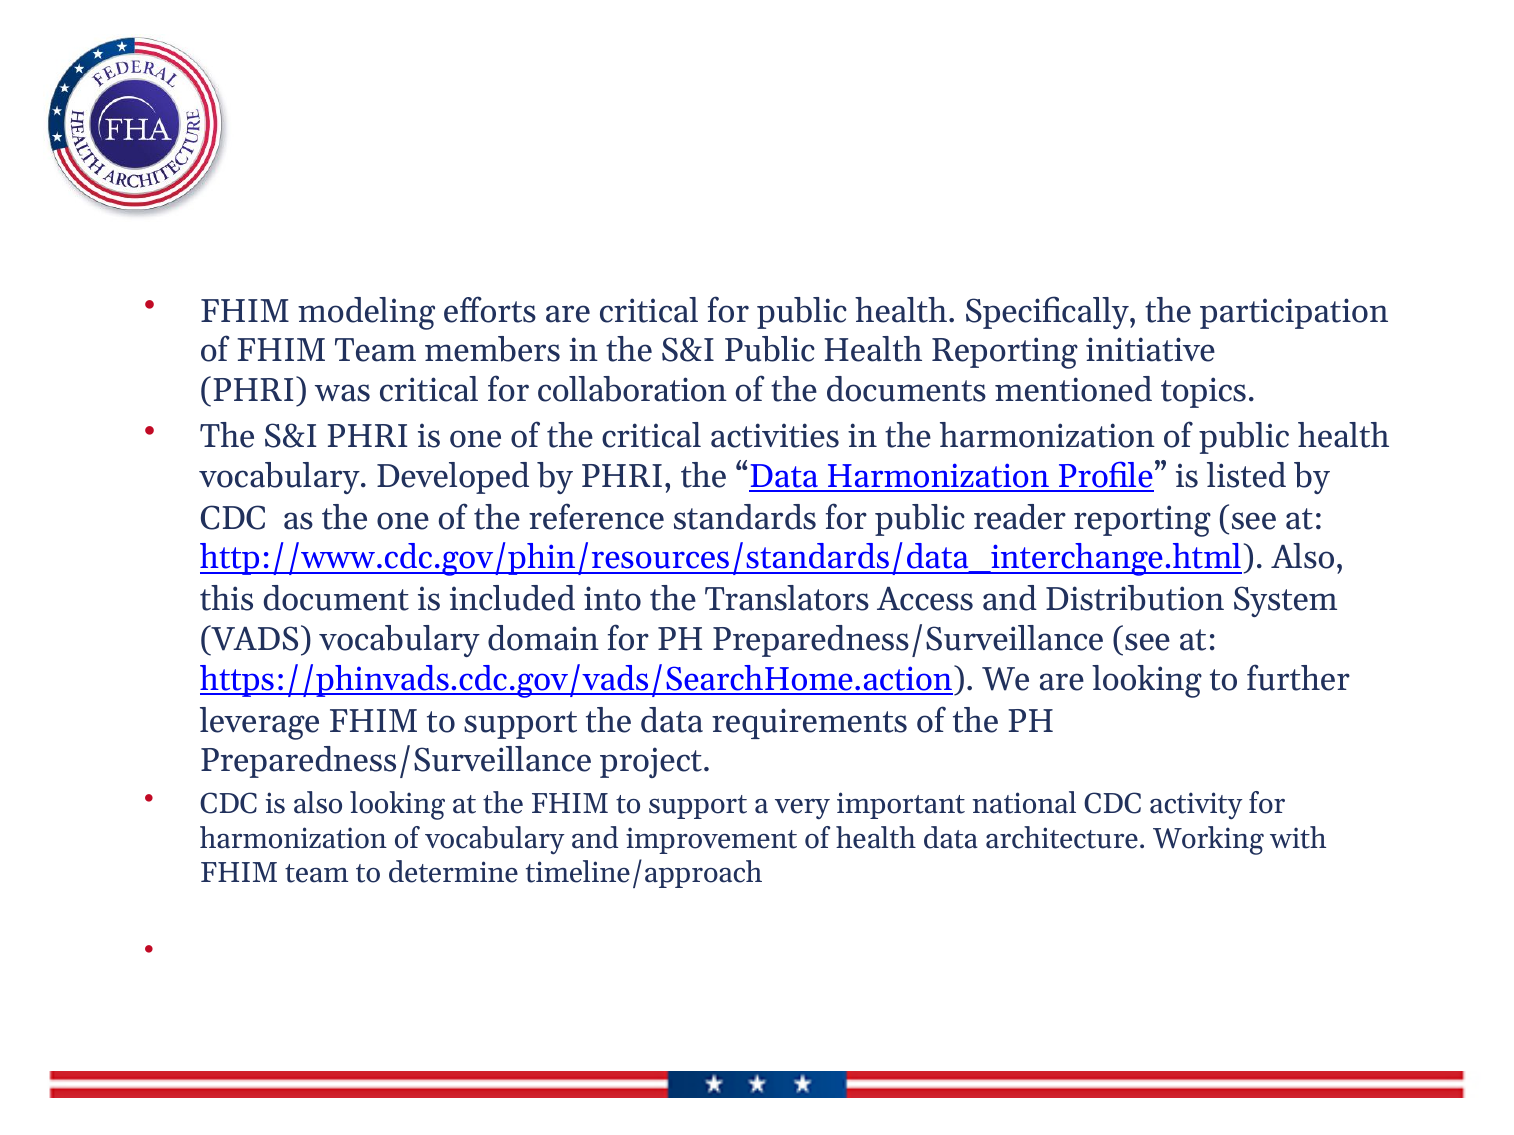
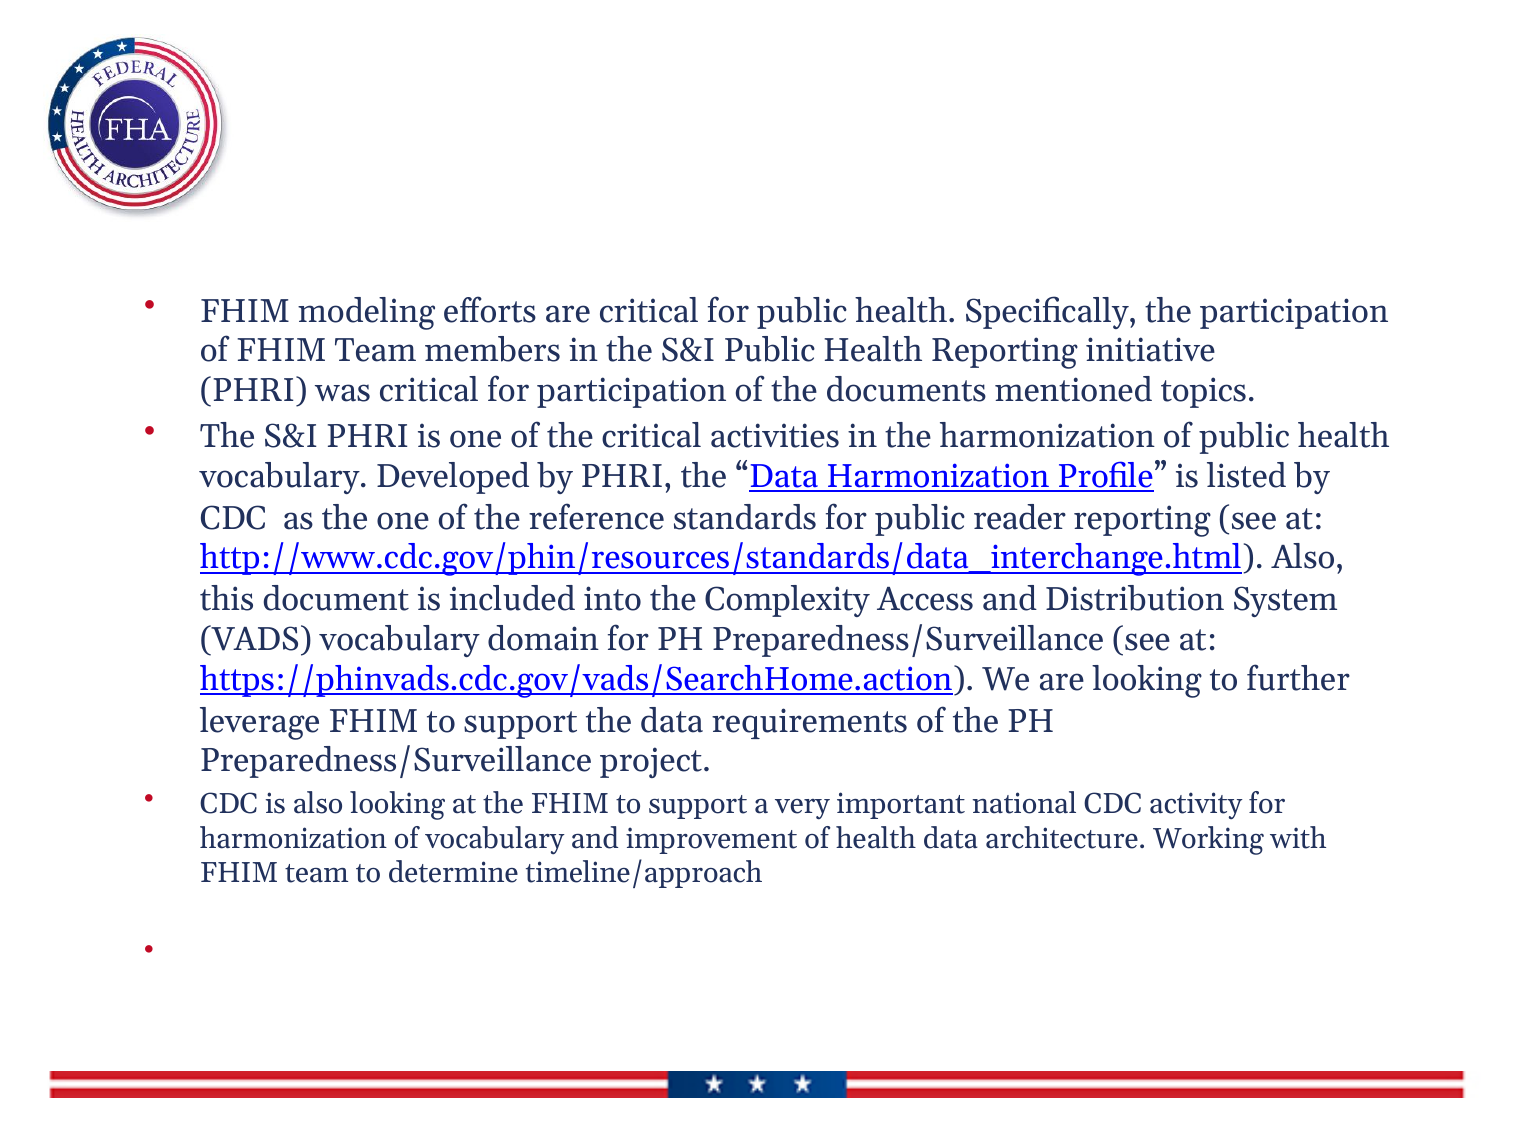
for collaboration: collaboration -> participation (632, 391)
Translators: Translators -> Complexity (787, 600)
